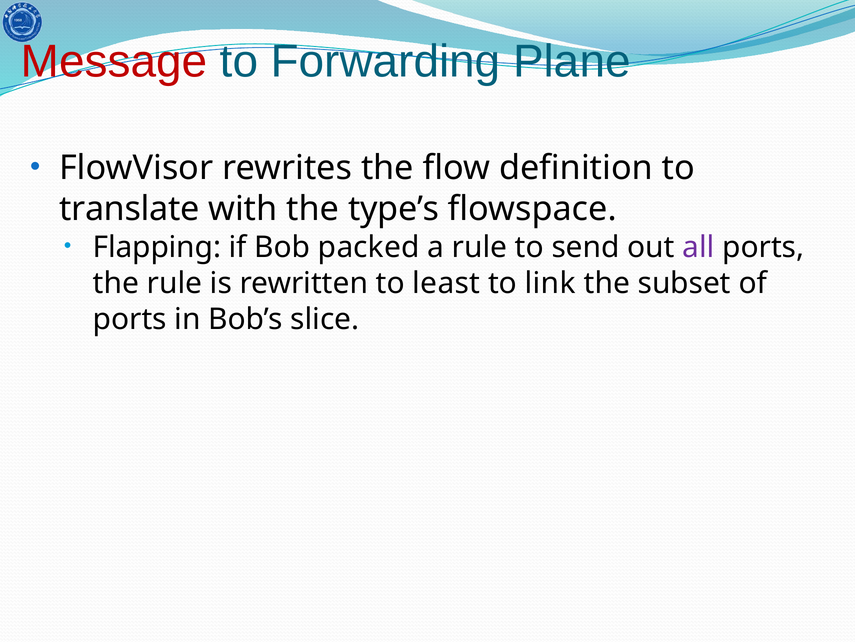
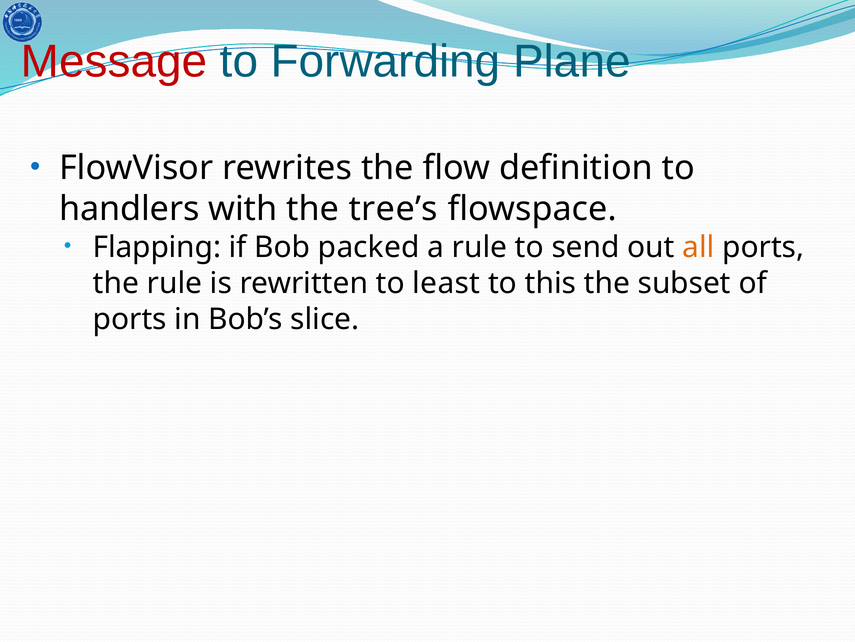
translate: translate -> handlers (129, 209)
type’s: type’s -> tree’s (393, 209)
all colour: purple -> orange (699, 247)
link: link -> this (550, 283)
